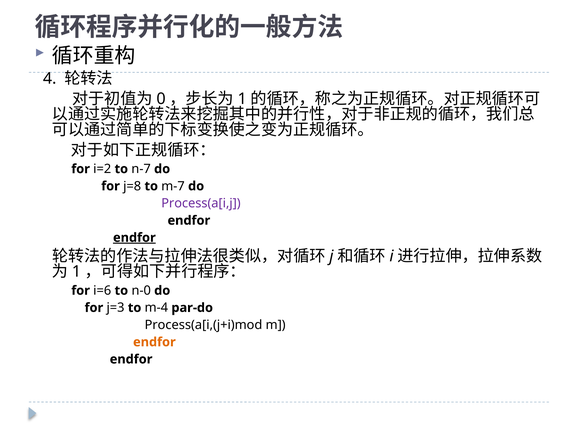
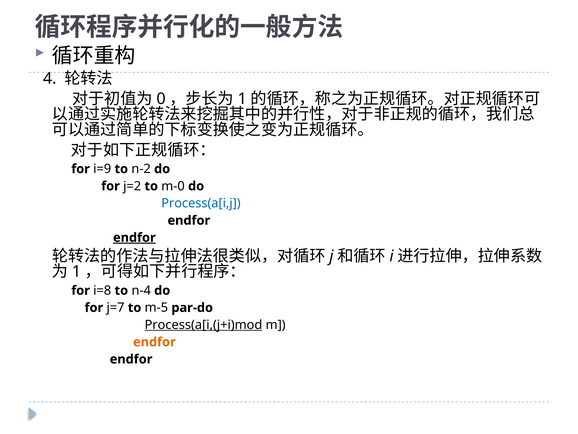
i=2: i=2 -> i=9 (102, 169)
n-7: n-7 -> n-2 (141, 169)
j=8: j=8 -> j=2 (132, 186)
m-7: m-7 -> m-0 (173, 186)
Process(a[i,j colour: purple -> blue (201, 203)
i=6: i=6 -> i=8 (102, 290)
n-0: n-0 -> n-4 (141, 290)
j=3: j=3 -> j=7 (116, 307)
m-4: m-4 -> m-5 (156, 307)
Process(a[i,(j+i)mod underline: none -> present (203, 325)
